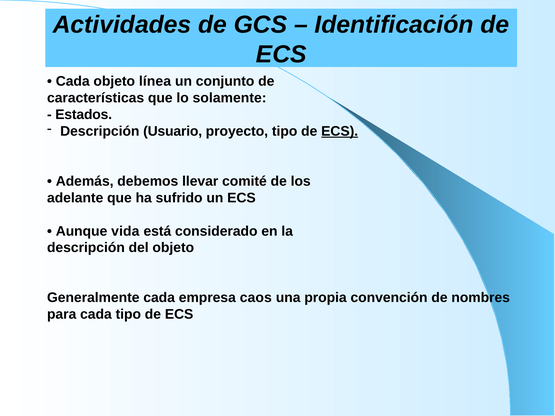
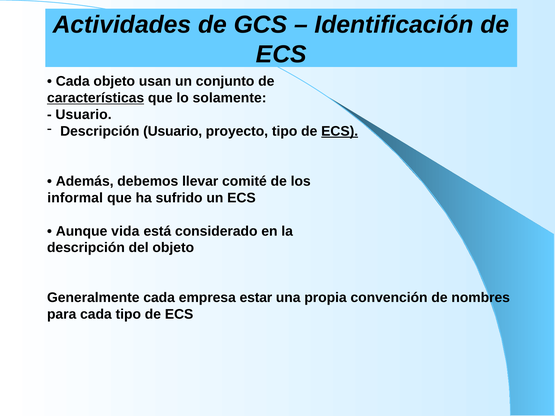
línea: línea -> usan (155, 81)
características underline: none -> present (96, 98)
Estados: Estados -> Usuario (84, 115)
adelante: adelante -> informal (75, 198)
caos: caos -> estar (256, 298)
